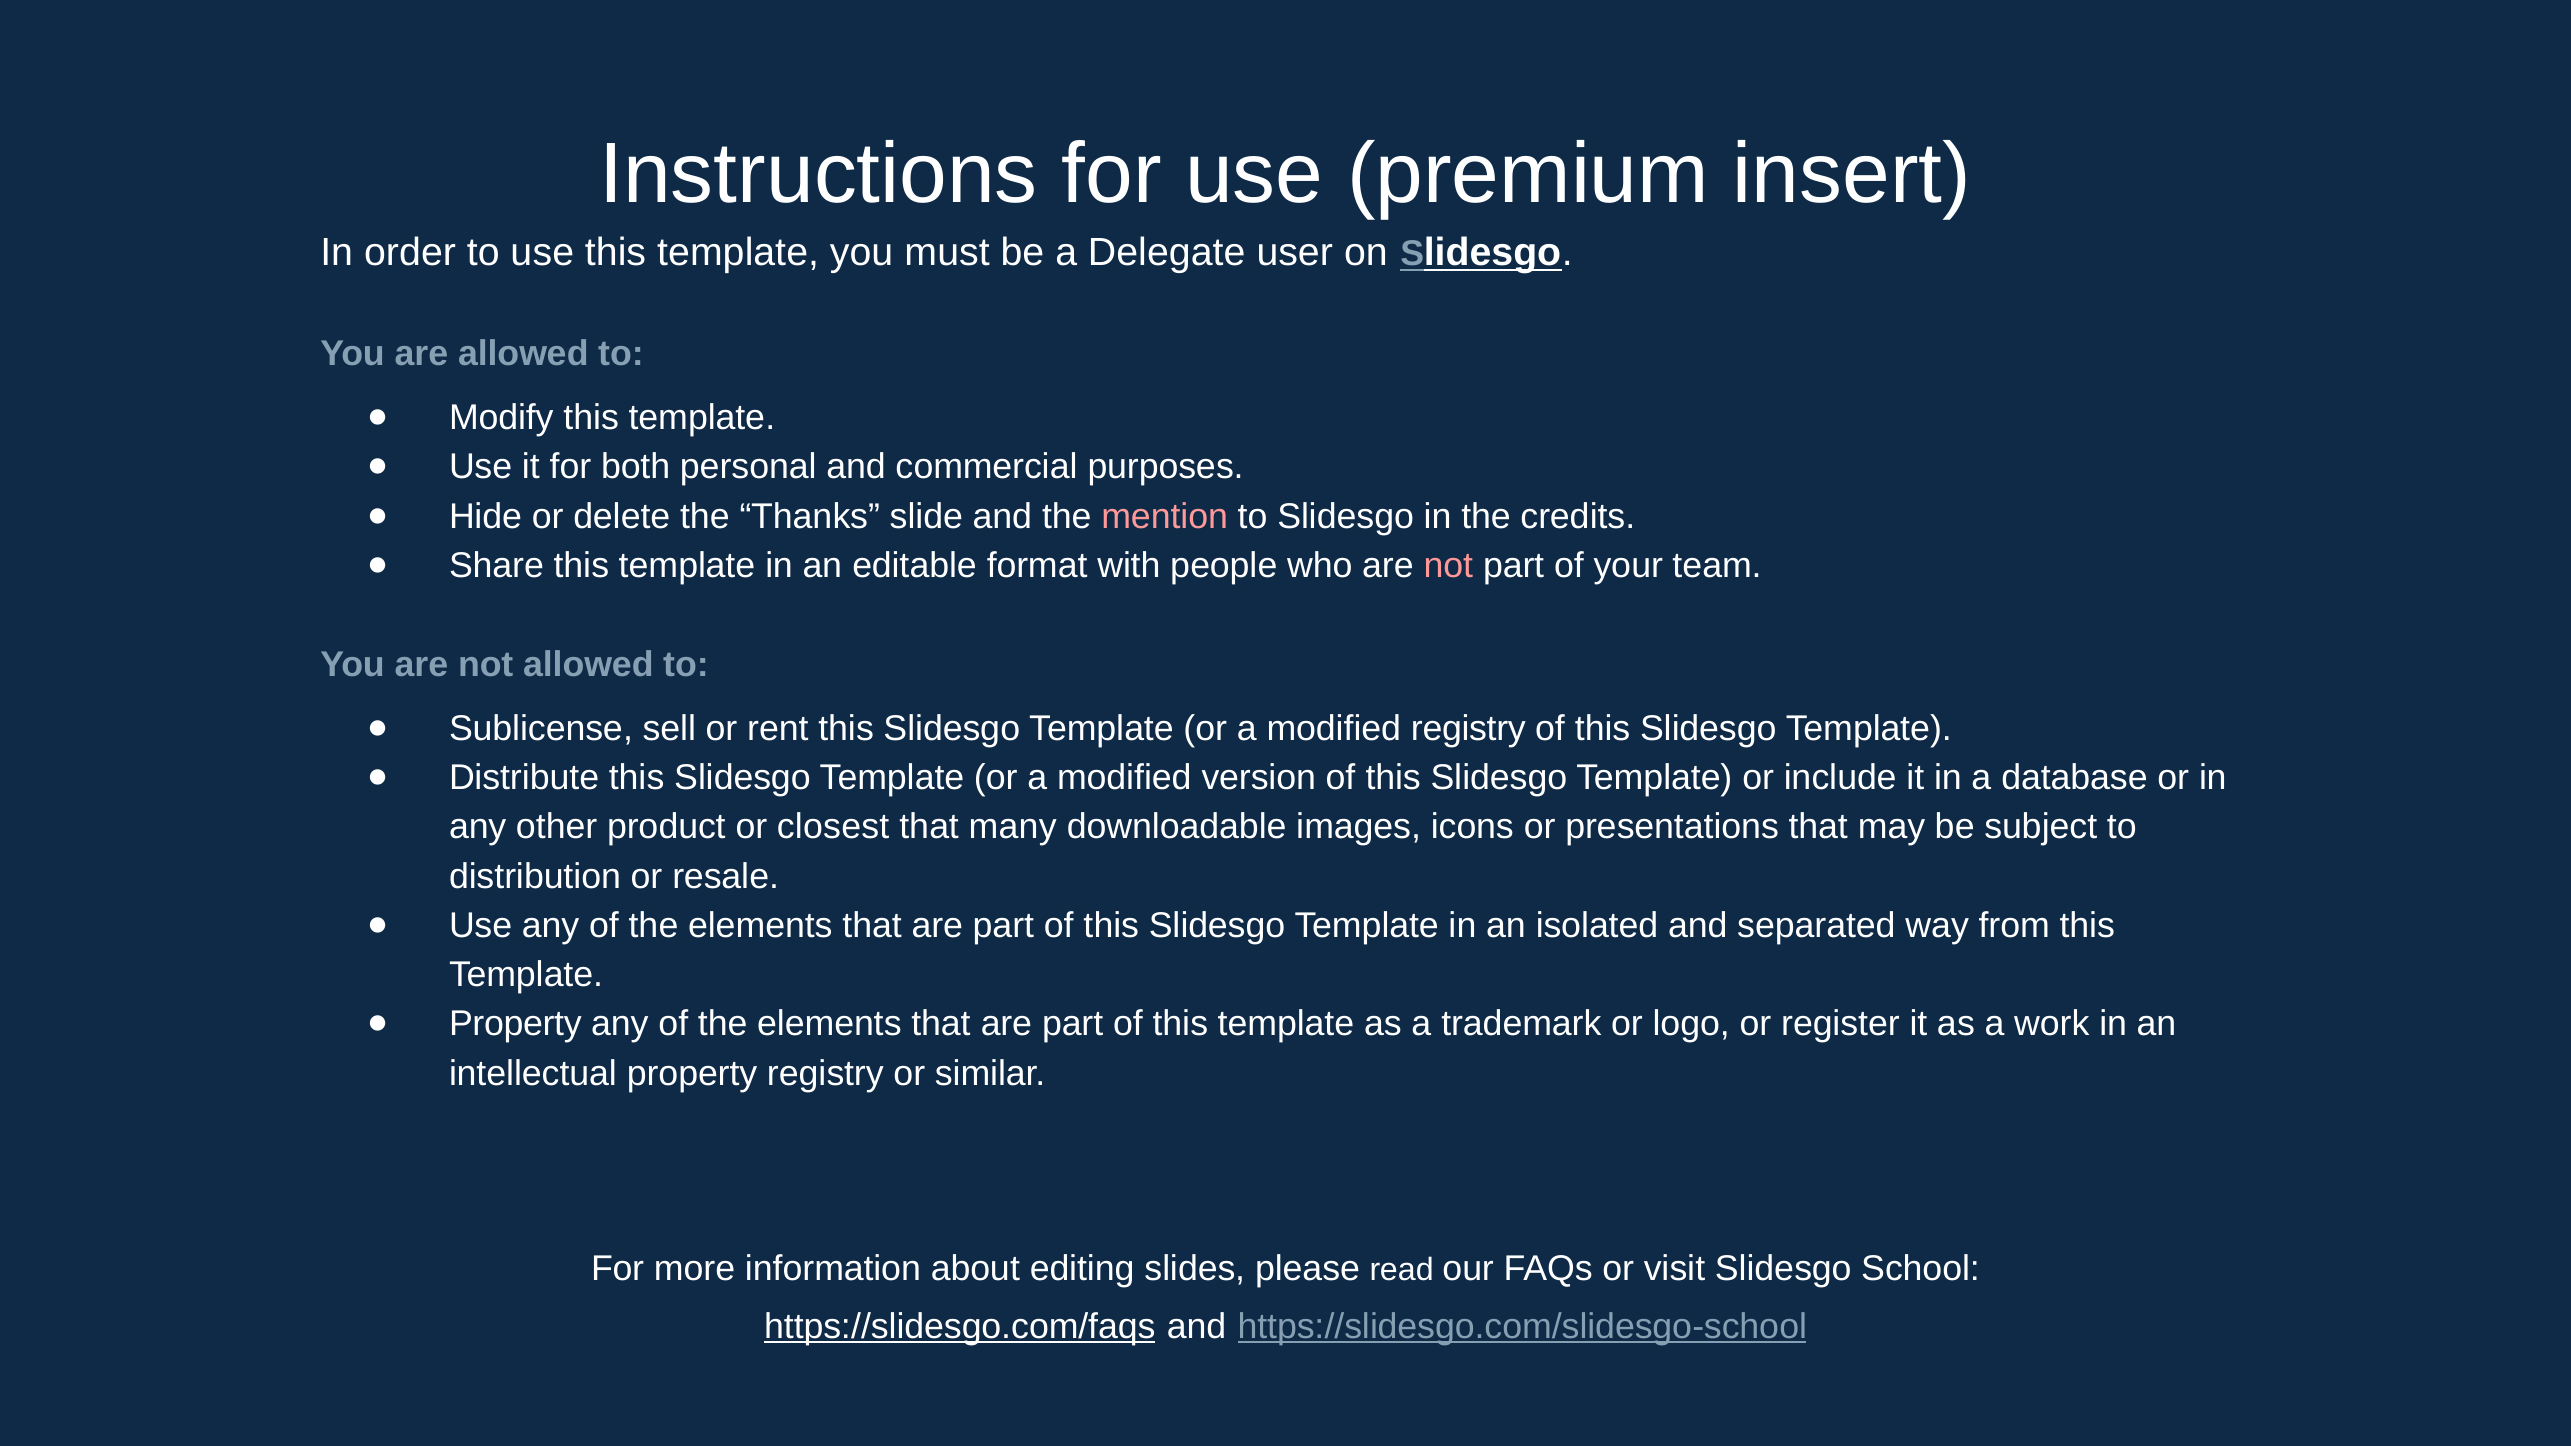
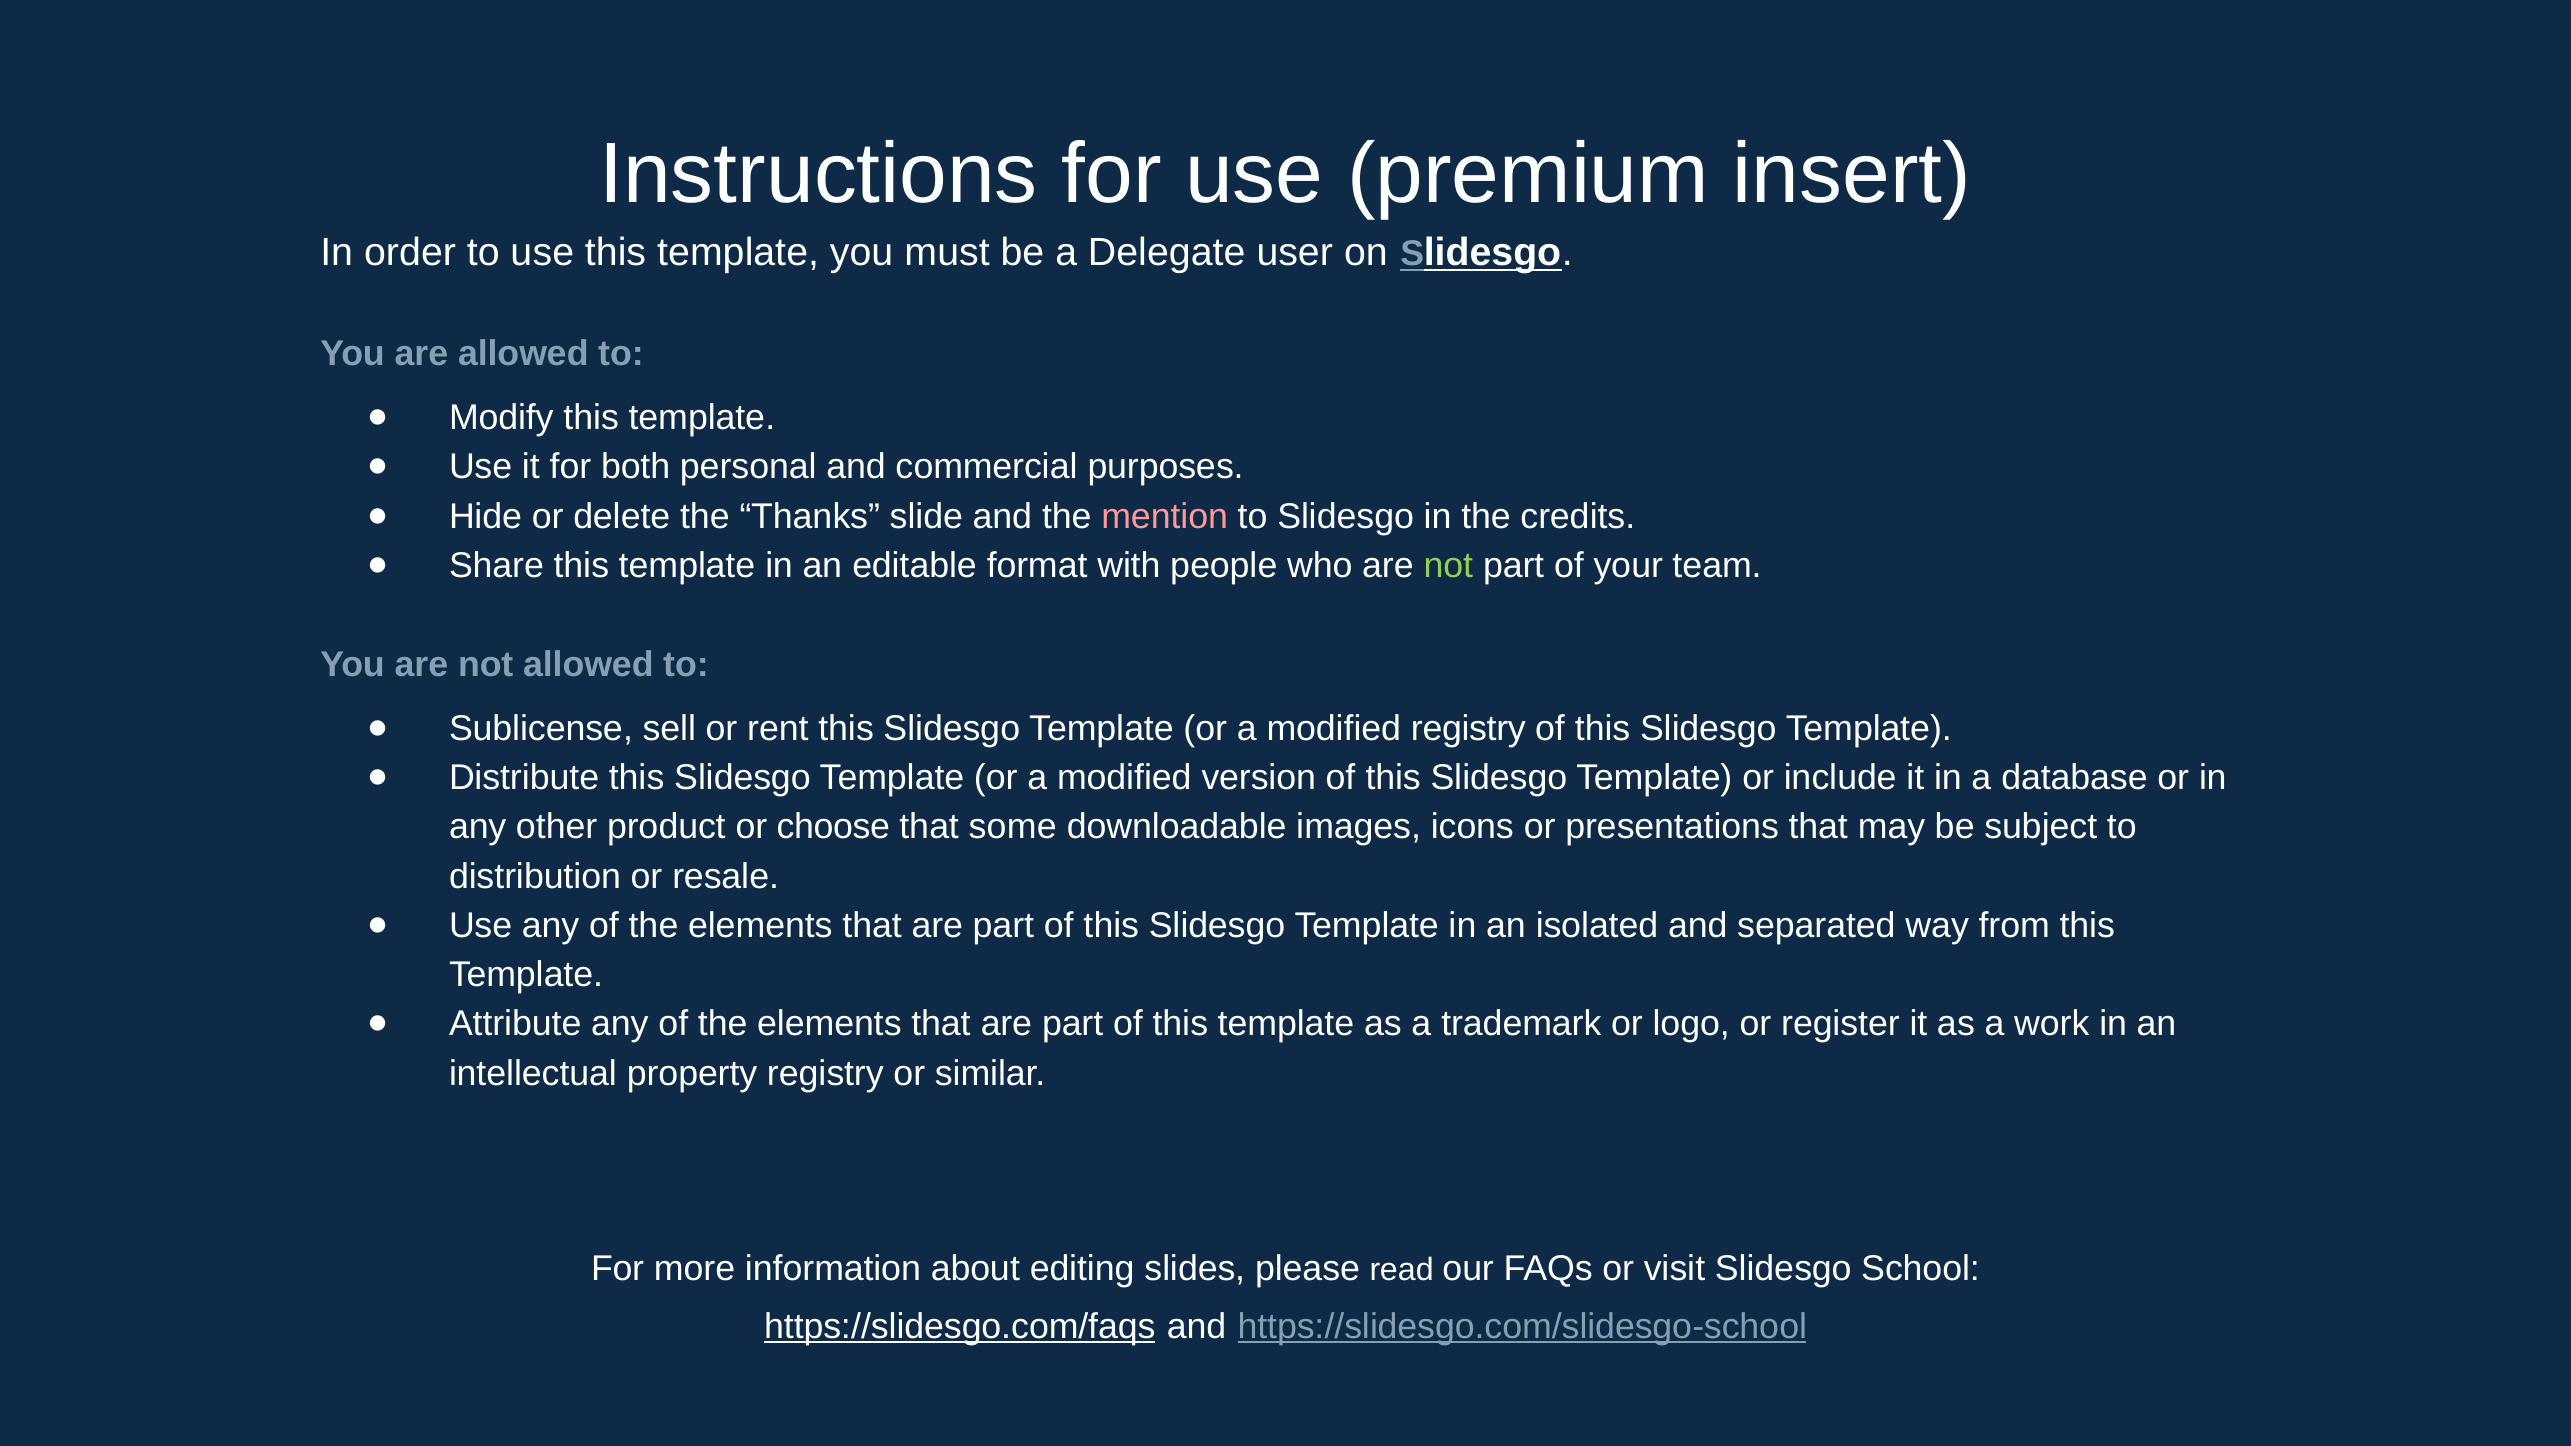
not colour: pink -> light green (1448, 566)
closest: closest -> choose (833, 827)
many: many -> some (1013, 827)
Property: Property -> Attribute (515, 1024)
